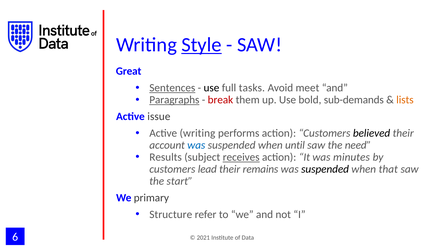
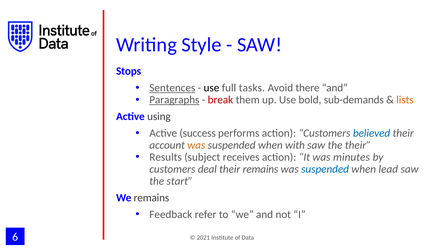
Style underline: present -> none (202, 45)
Great: Great -> Stops (129, 71)
meet: meet -> there (308, 88)
issue: issue -> using (159, 116)
Active writing: writing -> success (198, 133)
believed colour: black -> blue (372, 133)
was colour: blue -> orange (196, 145)
until: until -> with (295, 145)
the need: need -> their (358, 145)
receives underline: present -> none (241, 157)
lead: lead -> deal (207, 169)
suspended colour: black -> blue (325, 169)
that: that -> lead (388, 169)
We primary: primary -> remains (151, 198)
Structure: Structure -> Feedback (171, 214)
